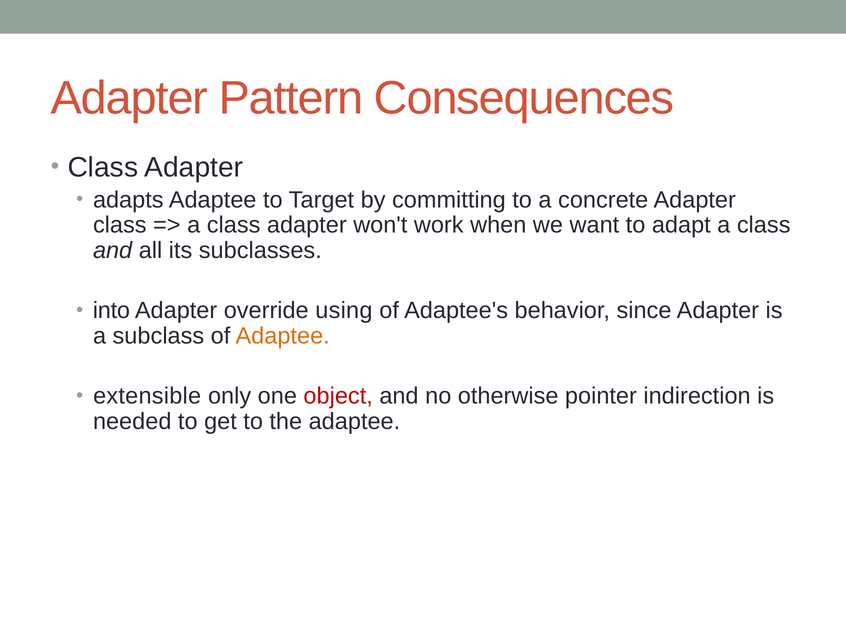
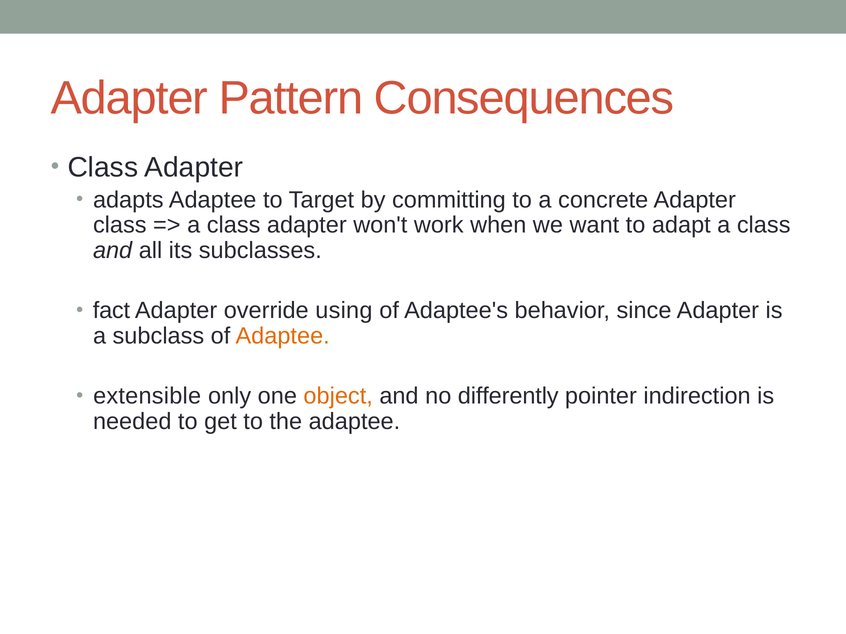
into: into -> fact (111, 311)
object colour: red -> orange (338, 396)
otherwise: otherwise -> differently (508, 396)
